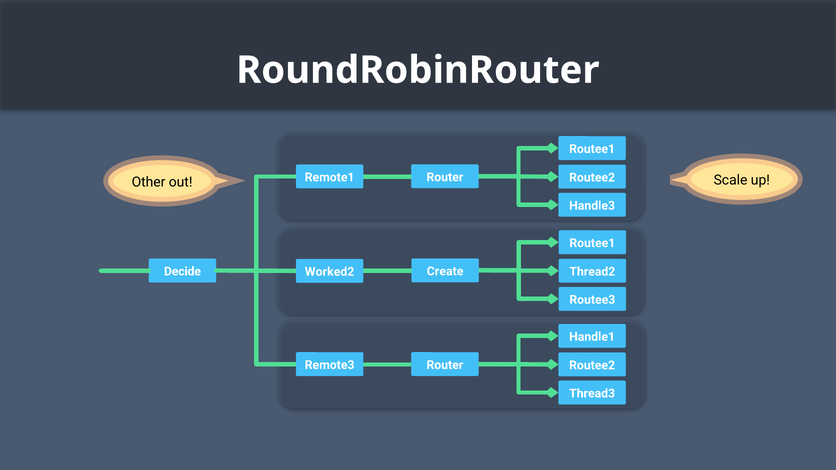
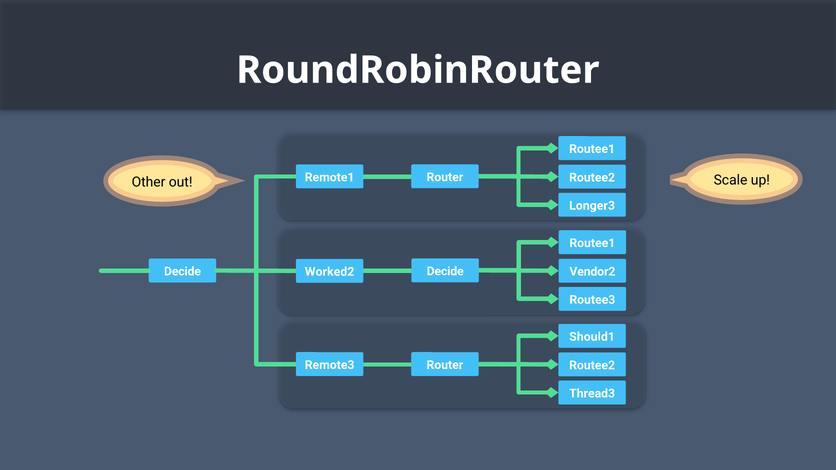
Handle3: Handle3 -> Longer3 (592, 206)
Create: Create -> Decide (445, 271)
Thread2: Thread2 -> Vendor2 (592, 272)
Handle1: Handle1 -> Should1 (592, 337)
